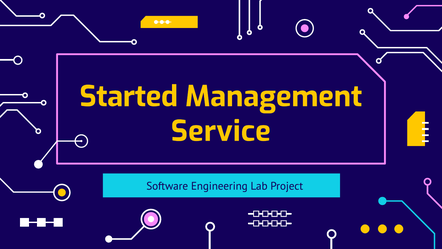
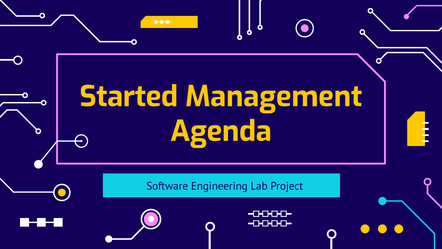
Service: Service -> Agenda (221, 131)
